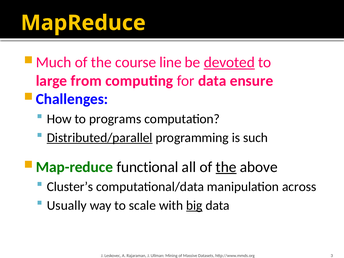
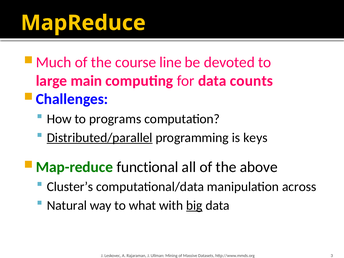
devoted underline: present -> none (229, 62)
from: from -> main (86, 81)
ensure: ensure -> counts (251, 81)
such: such -> keys (255, 138)
the underline: present -> none (226, 167)
Usually: Usually -> Natural (67, 205)
scale: scale -> what (142, 205)
